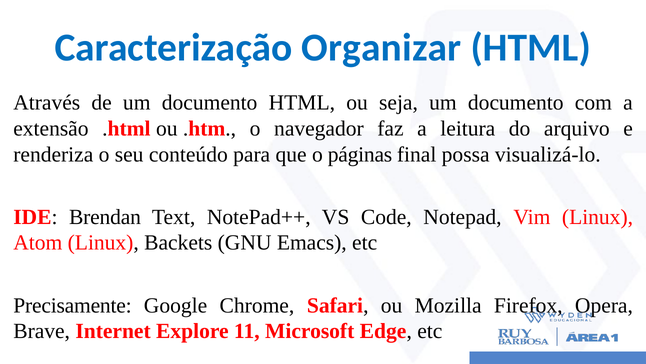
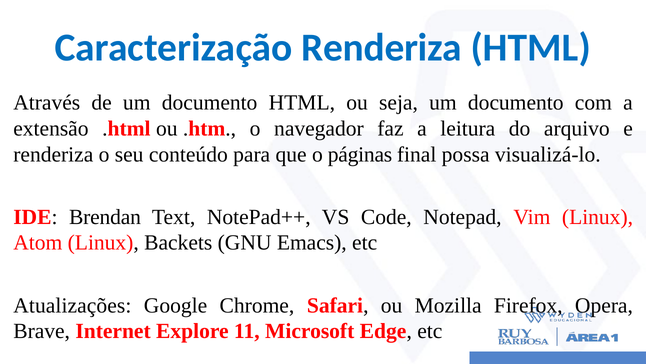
Caracterização Organizar: Organizar -> Renderiza (382, 48)
Precisamente: Precisamente -> Atualizações (72, 305)
